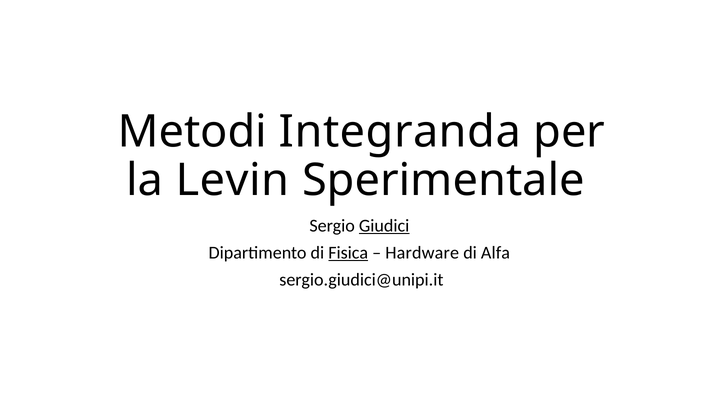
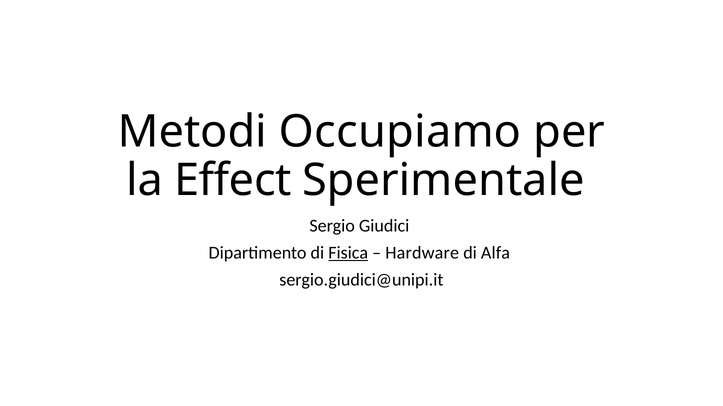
Integranda: Integranda -> Occupiamo (400, 132)
Levin: Levin -> Effect (233, 181)
Giudici underline: present -> none (384, 226)
